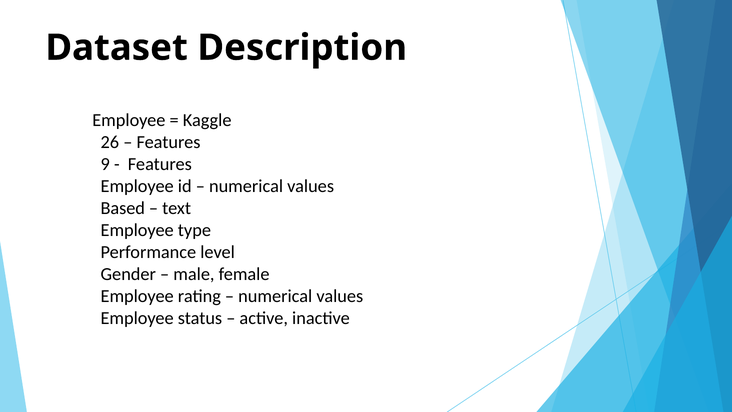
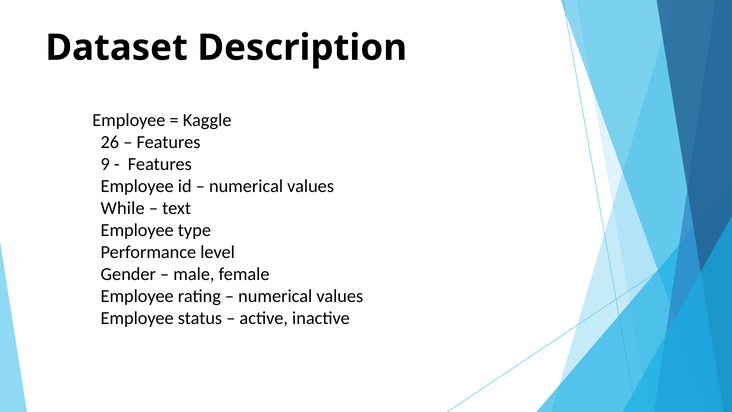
Based: Based -> While (123, 208)
